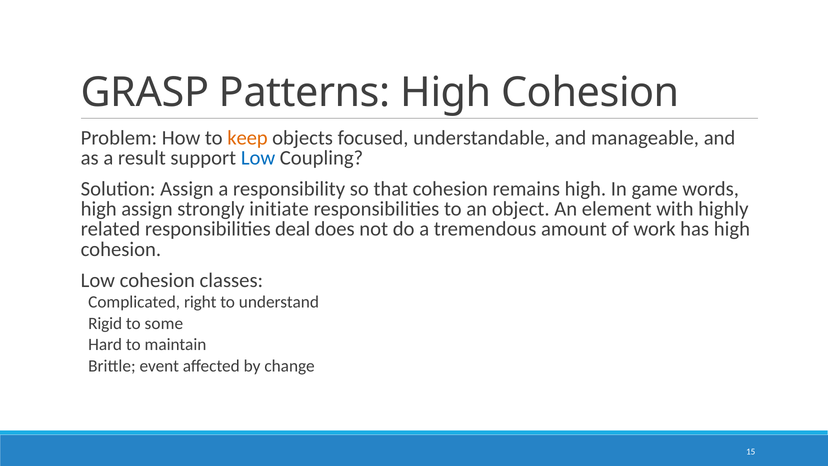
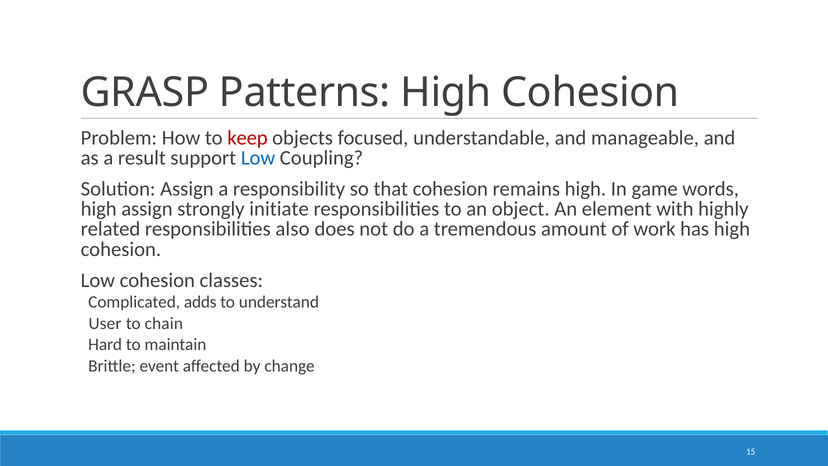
keep colour: orange -> red (248, 138)
deal: deal -> also (292, 229)
right: right -> adds (200, 302)
Rigid: Rigid -> User (105, 323)
some: some -> chain (164, 323)
